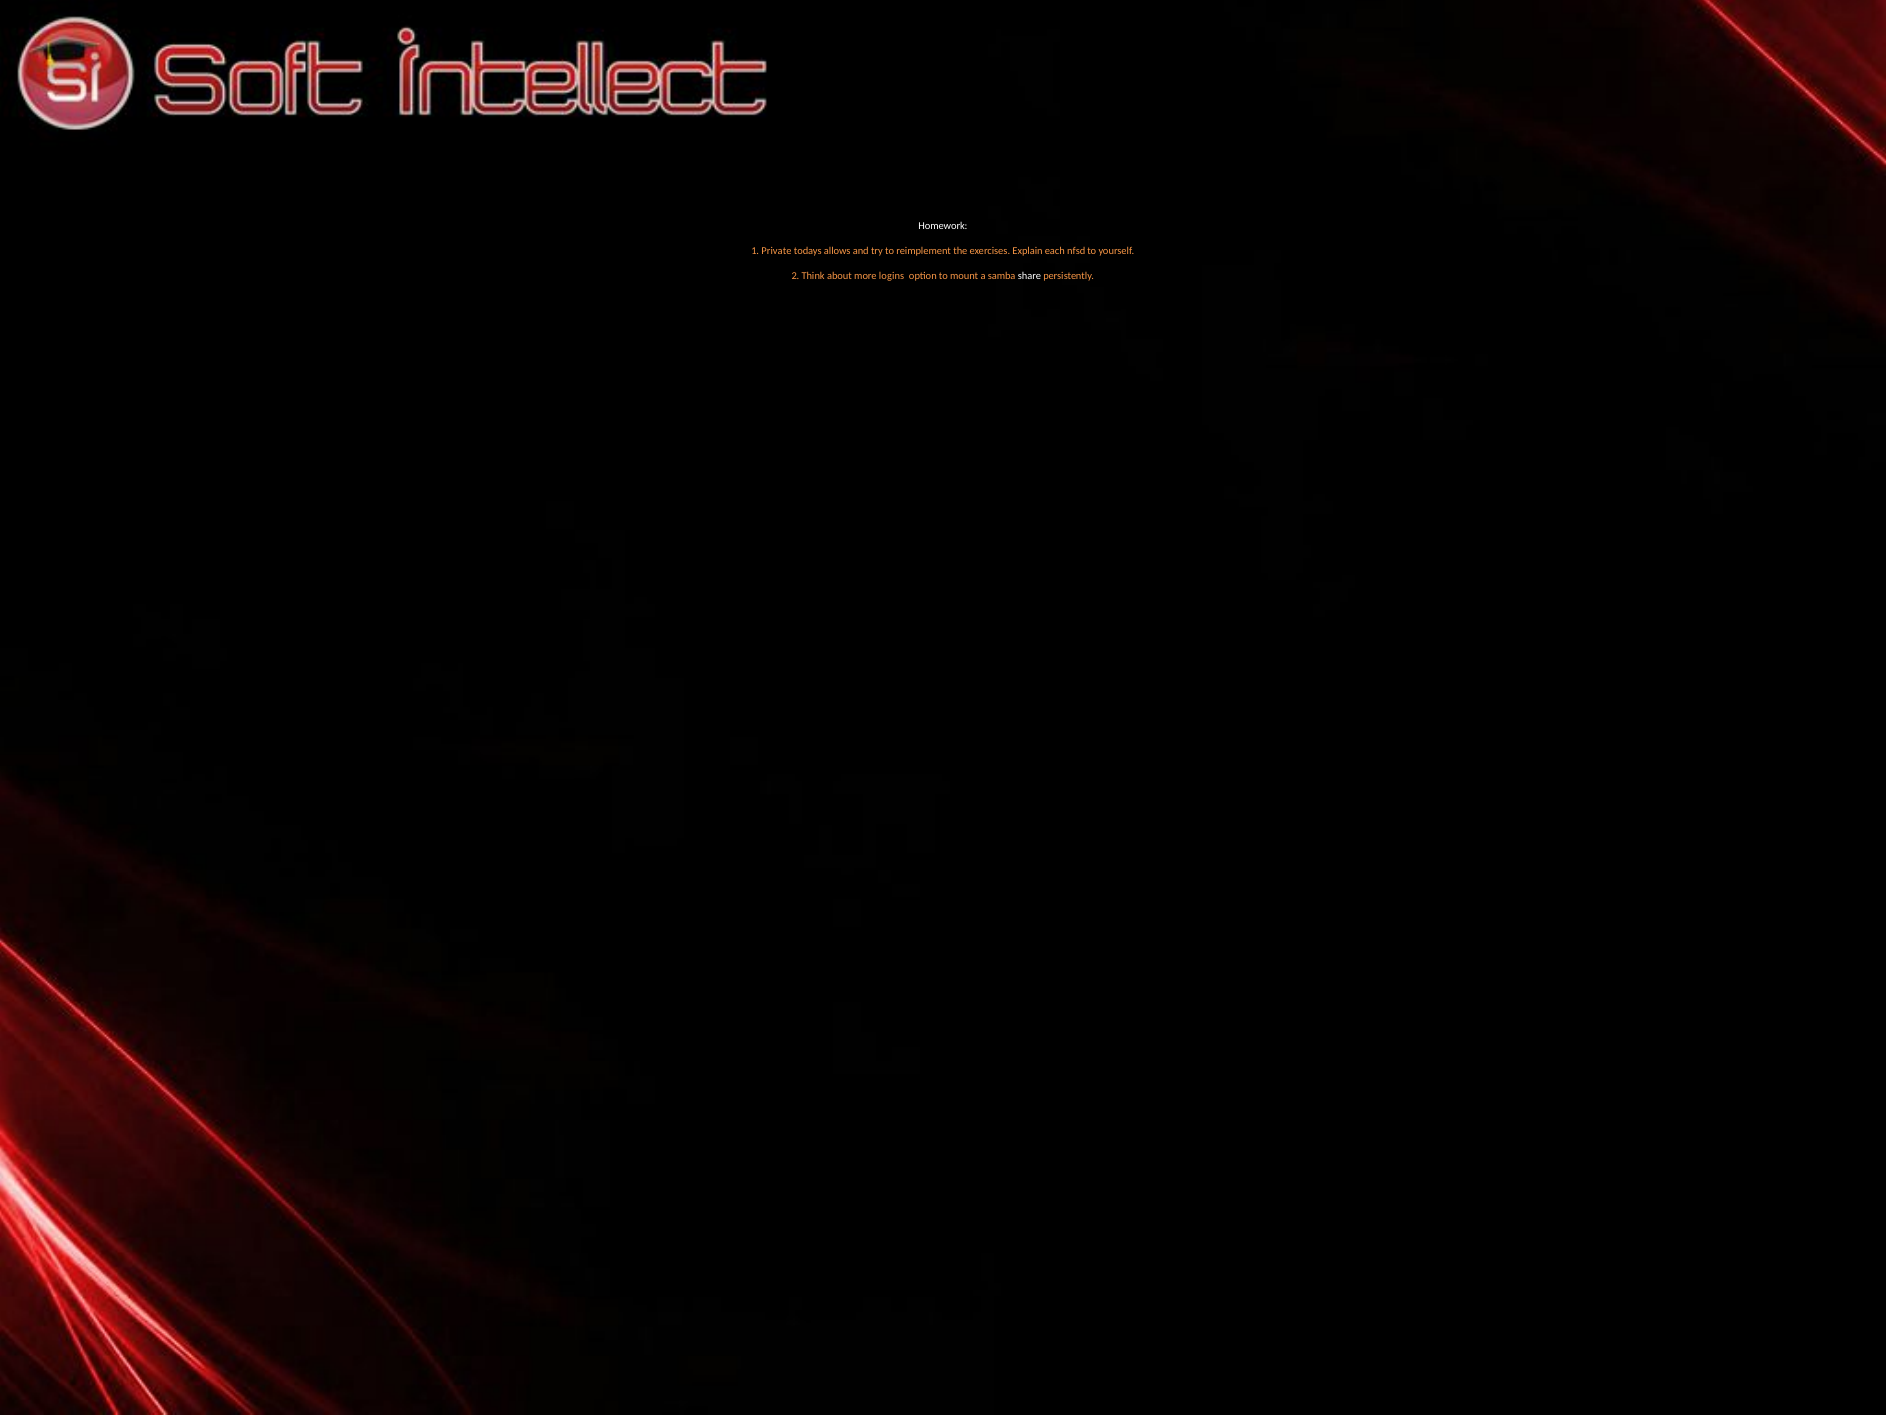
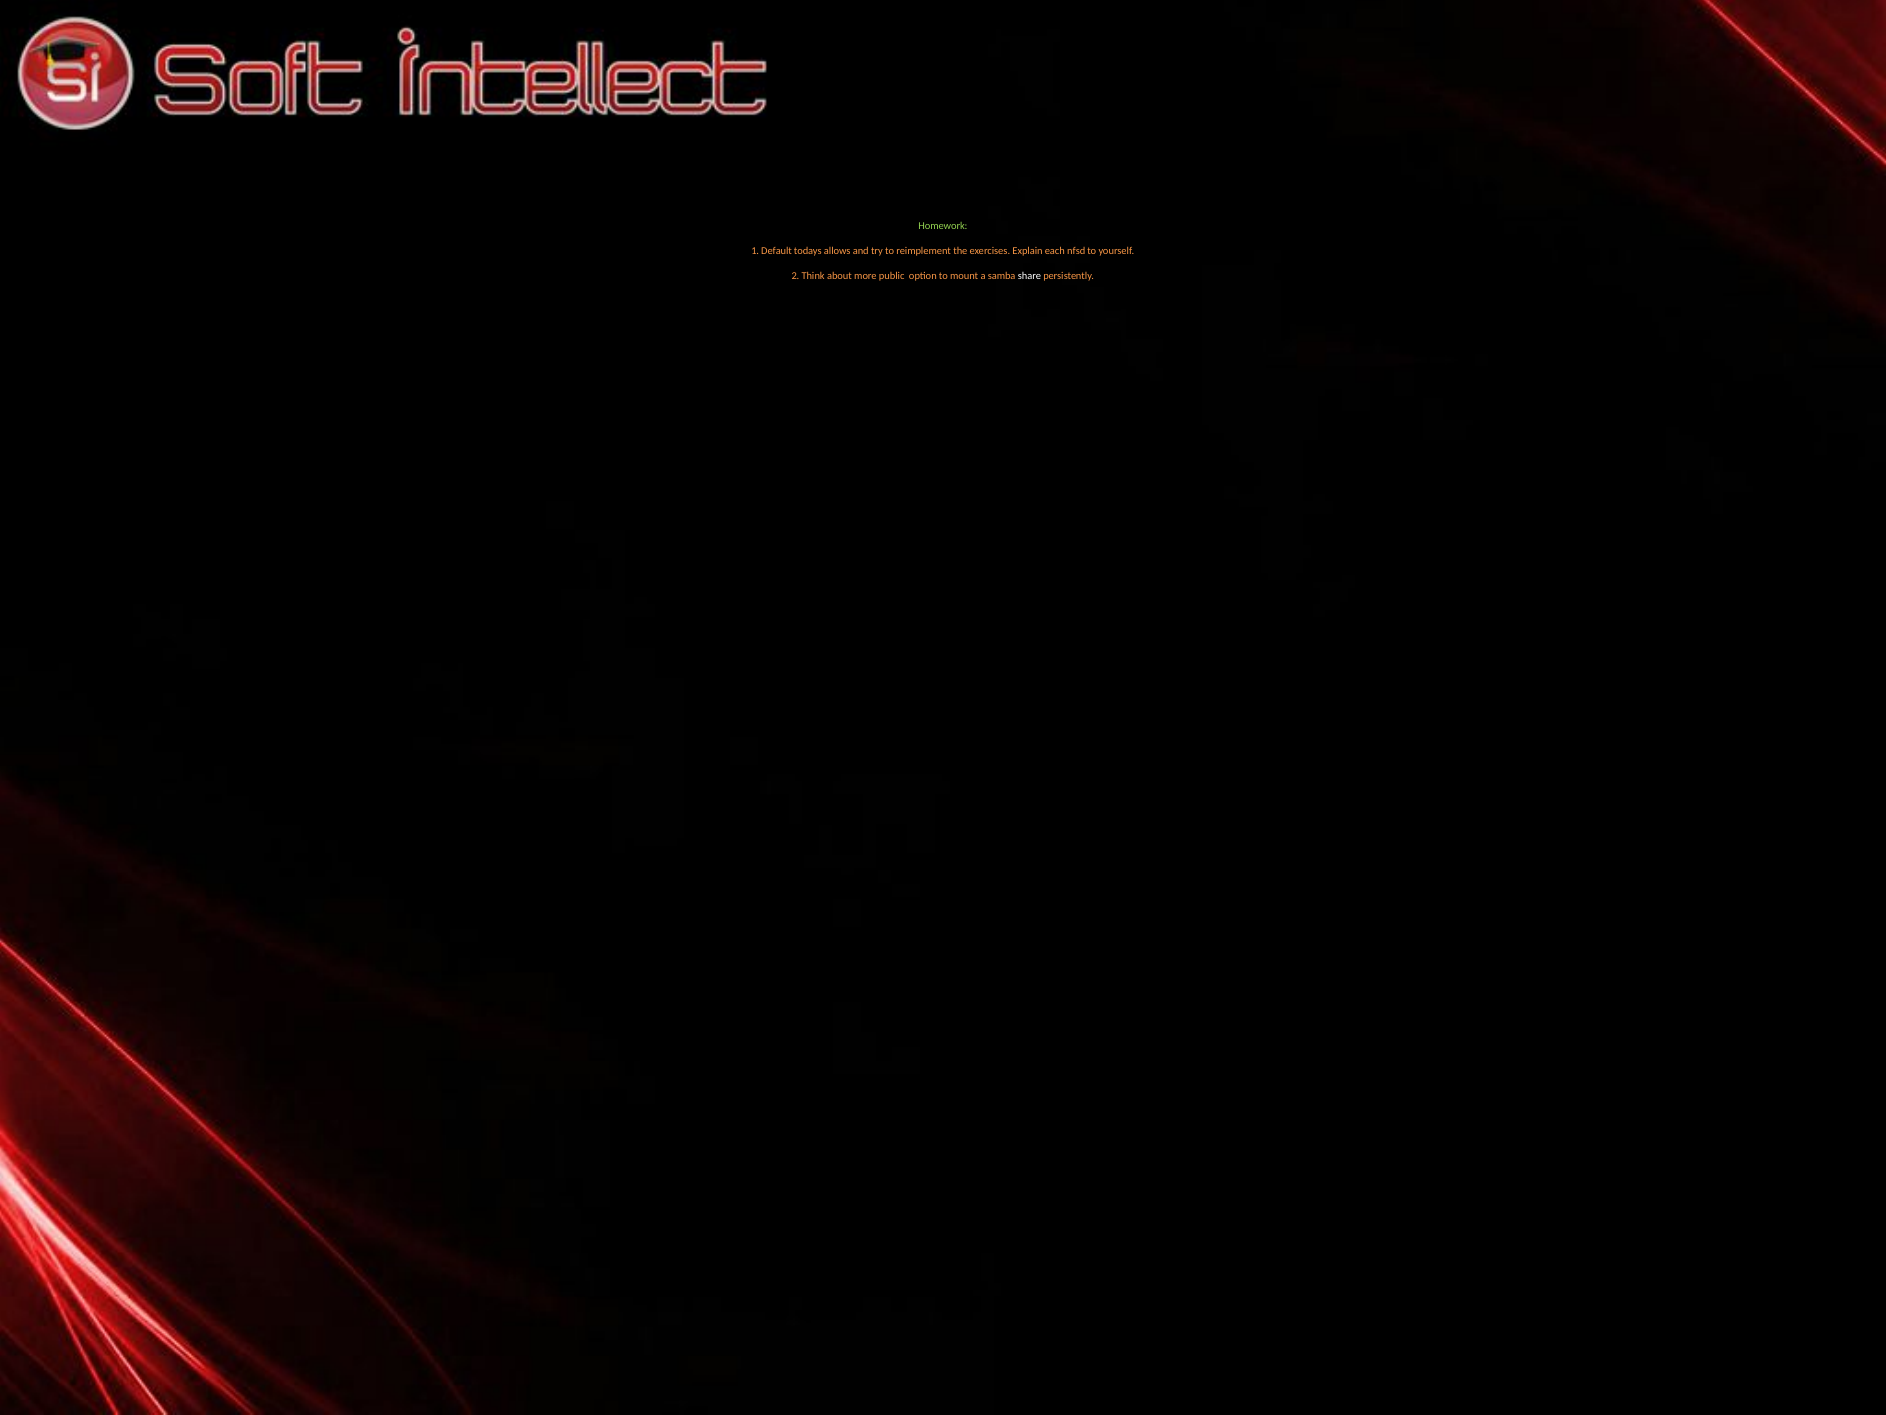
Homework colour: white -> light green (943, 226)
Private: Private -> Default (777, 251)
logins: logins -> public (892, 276)
